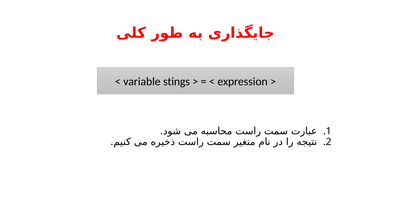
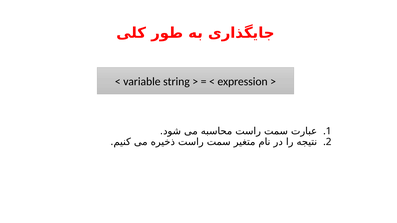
stings: stings -> string (176, 82)
